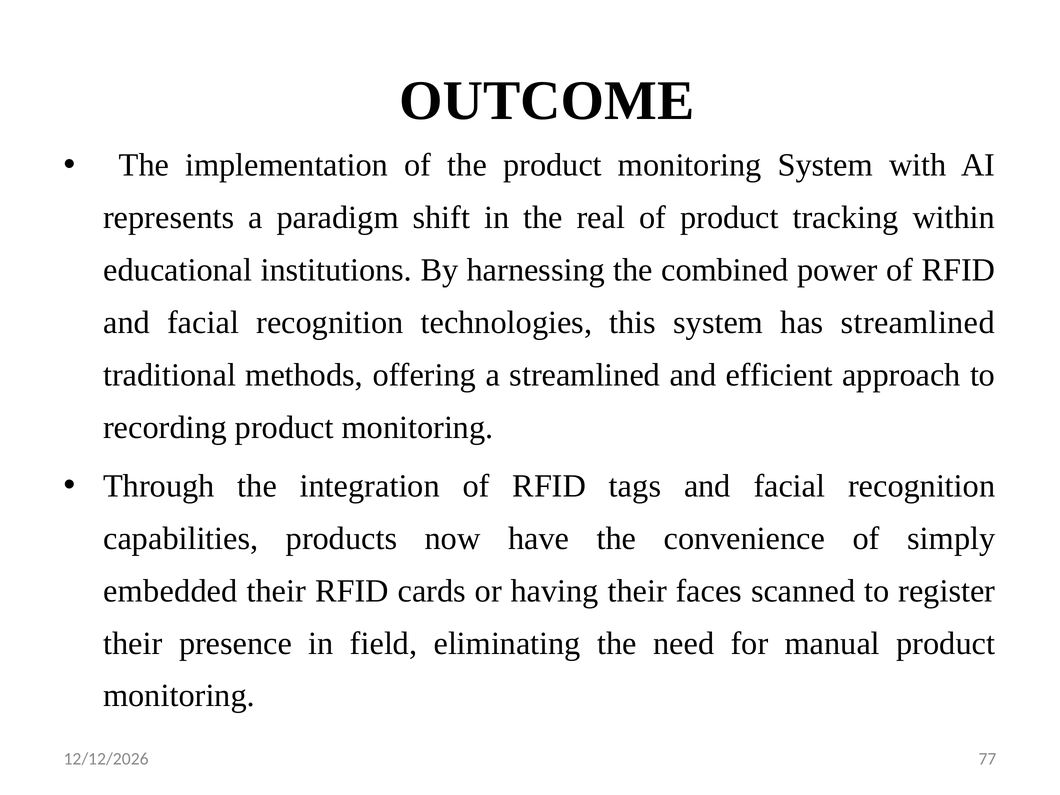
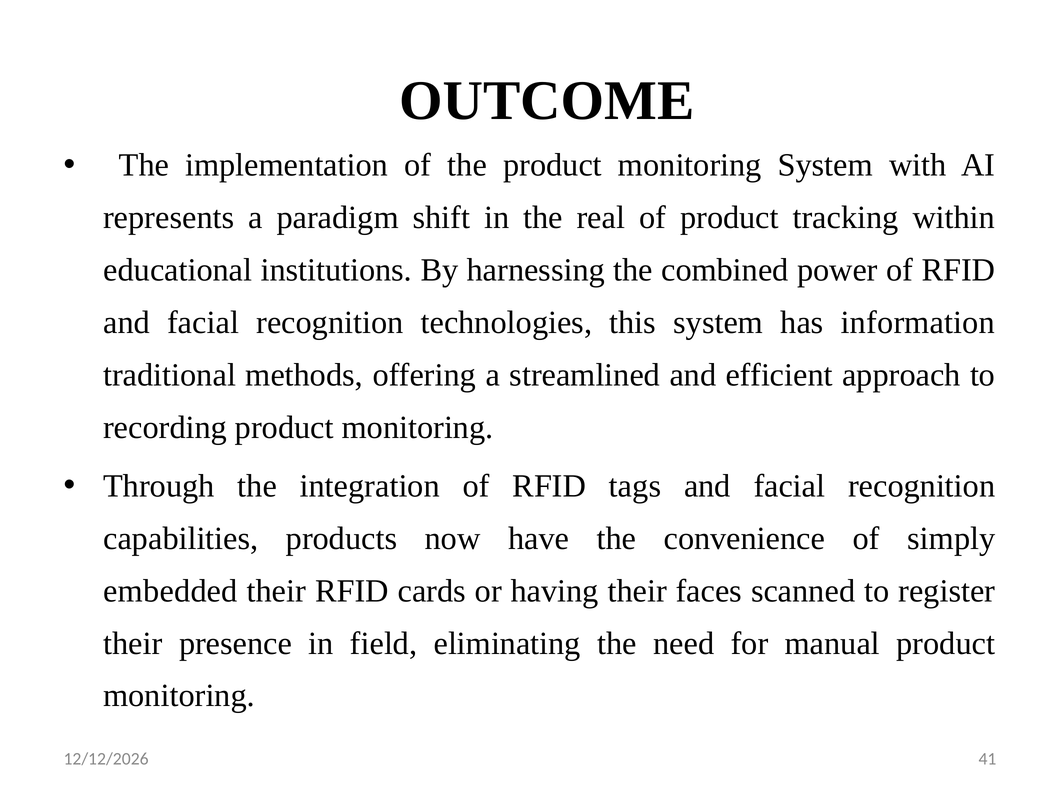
has streamlined: streamlined -> information (918, 323)
77: 77 -> 41 (987, 759)
